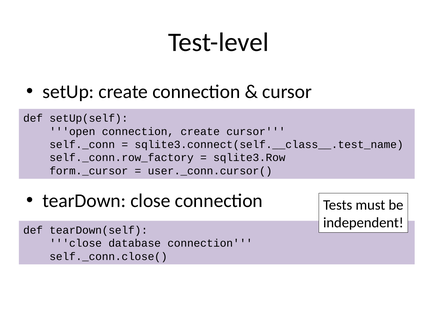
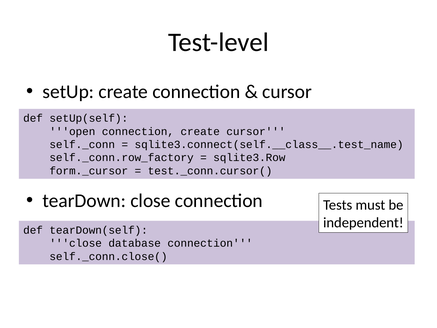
user._conn.cursor(: user._conn.cursor( -> test._conn.cursor( (210, 171)
